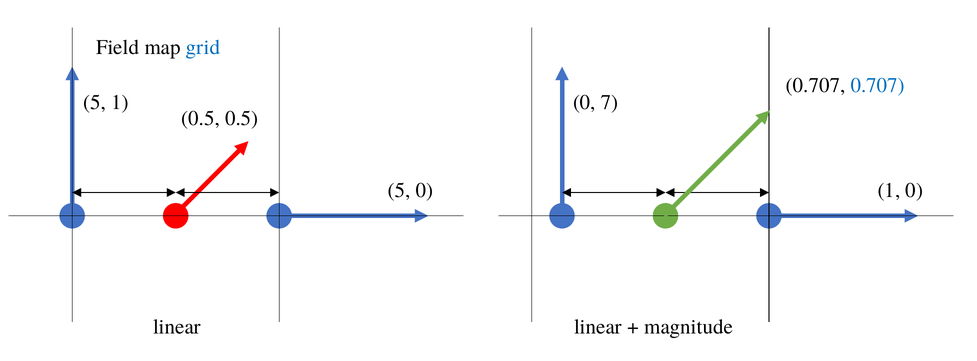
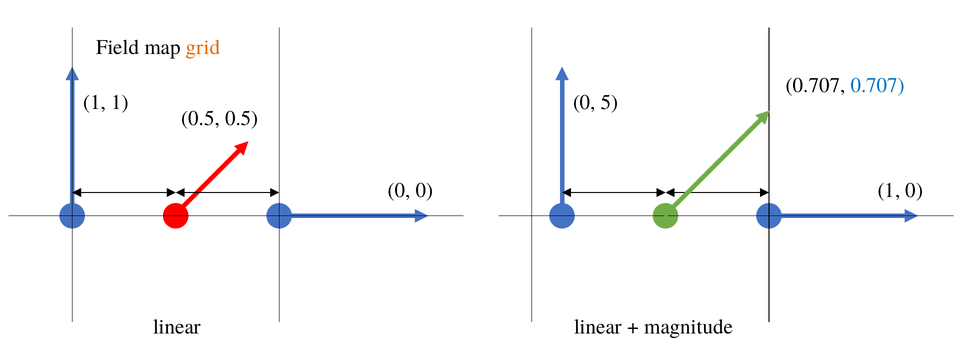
grid colour: blue -> orange (203, 47)
5: 5 -> 1 (95, 102)
7: 7 -> 5 (610, 102)
5: 5 -> 0 (399, 190)
